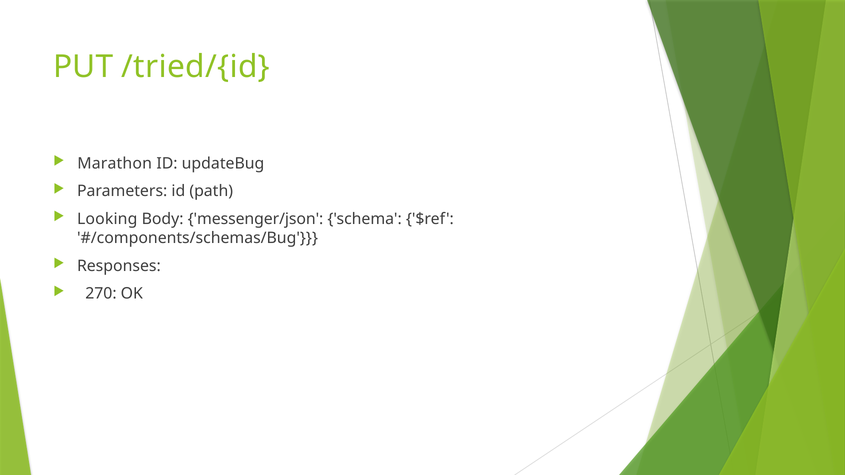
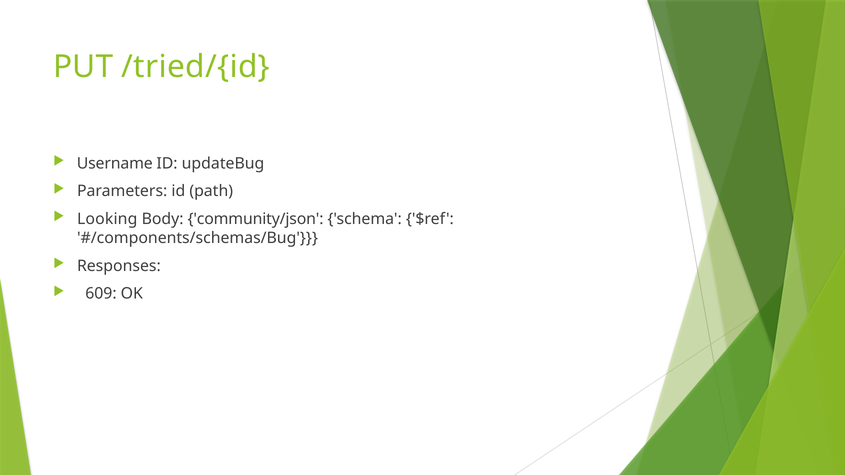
Marathon: Marathon -> Username (115, 164)
messenger/json: messenger/json -> community/json (256, 219)
270: 270 -> 609 (101, 294)
